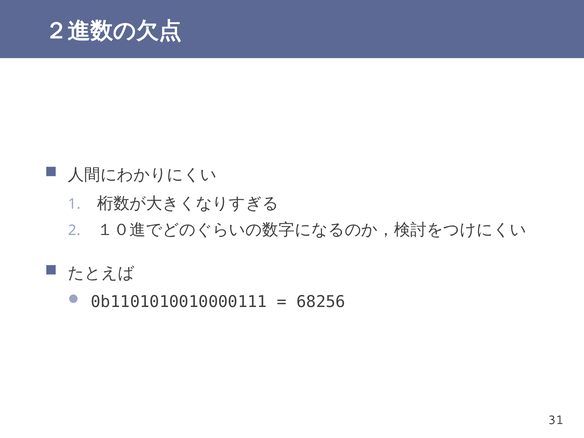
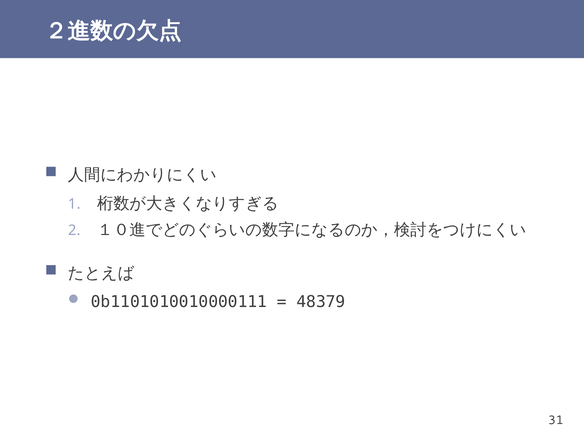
68256: 68256 -> 48379 (321, 302)
